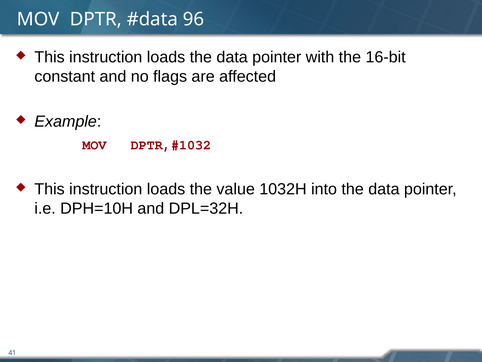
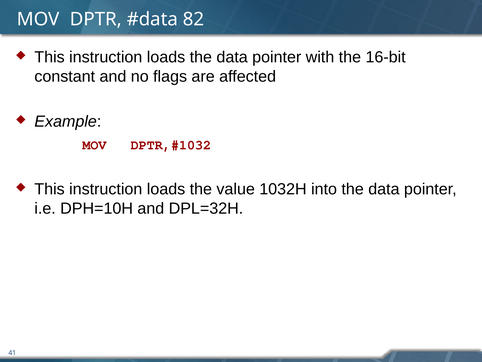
96: 96 -> 82 (194, 19)
